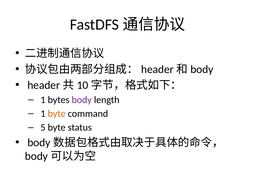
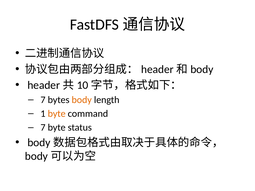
1: 1 -> 7 (43, 100)
body colour: purple -> orange (82, 100)
5: 5 -> 7 (43, 128)
